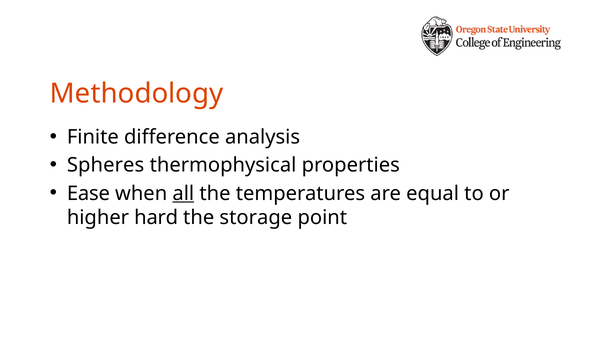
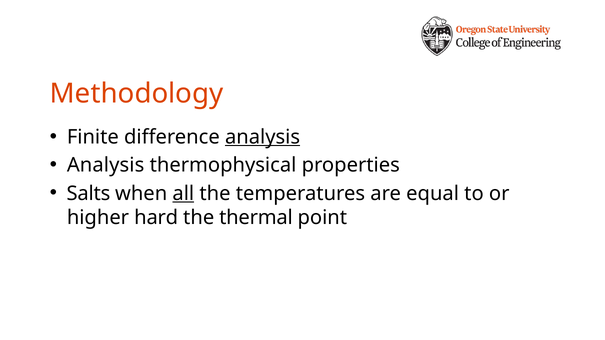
analysis underline: none -> present (263, 137)
Spheres: Spheres -> Analysis (106, 165)
Ease: Ease -> Salts (88, 194)
storage: storage -> thermal (256, 218)
